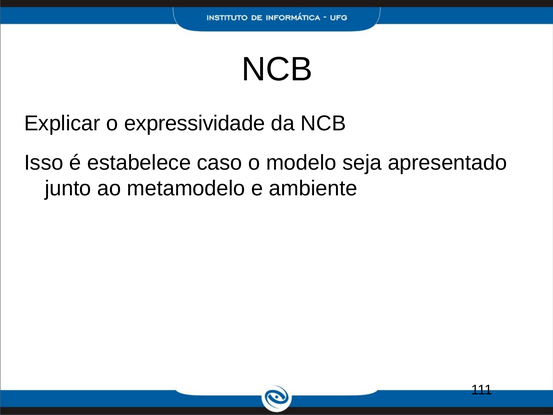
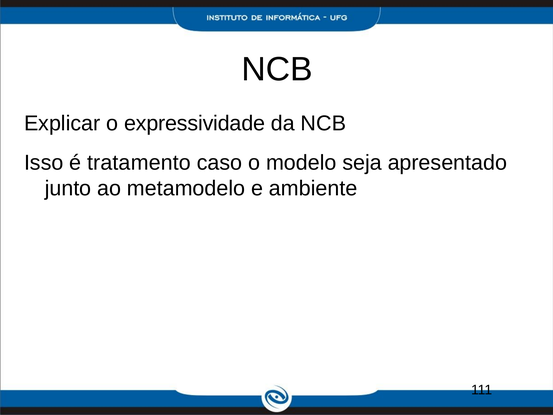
estabelece: estabelece -> tratamento (139, 163)
